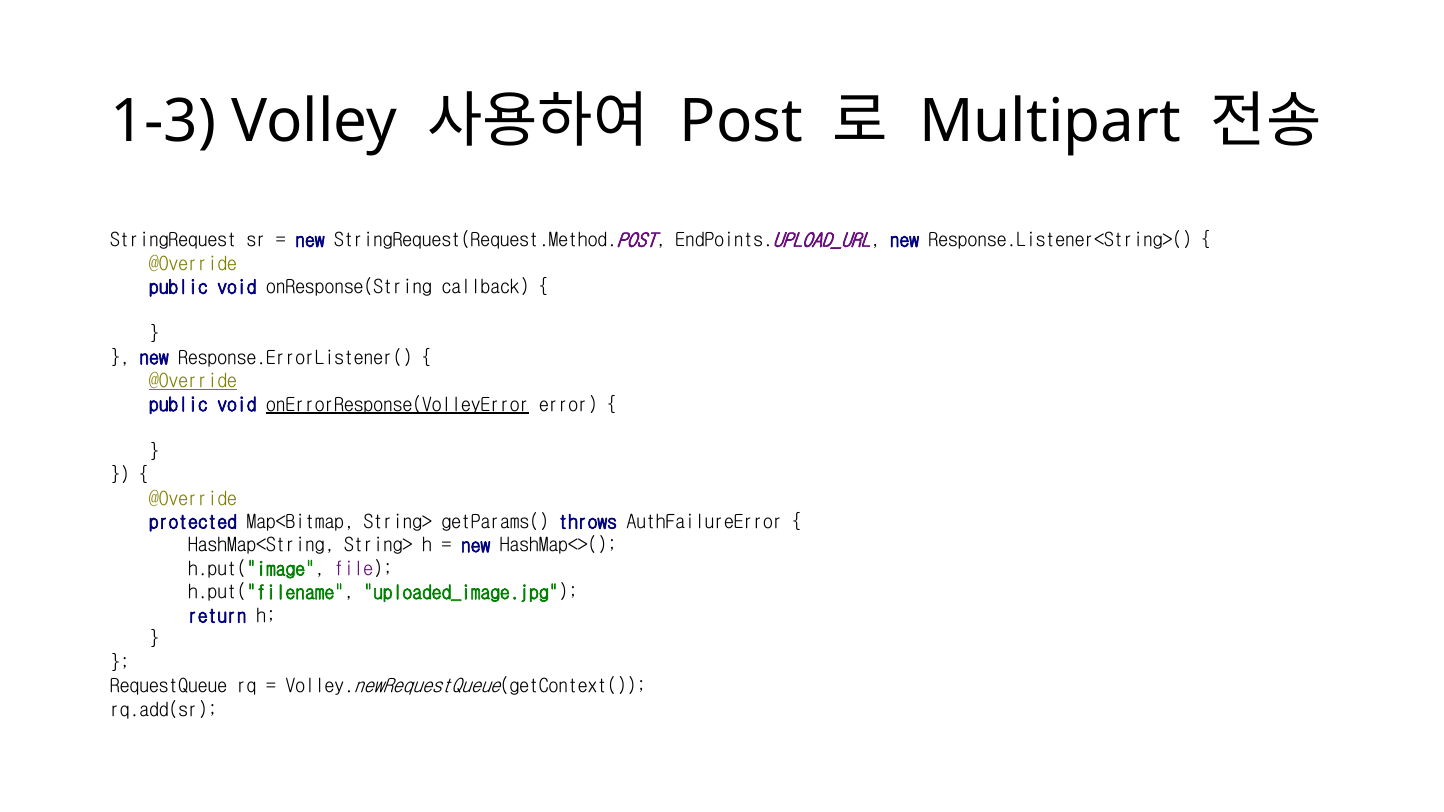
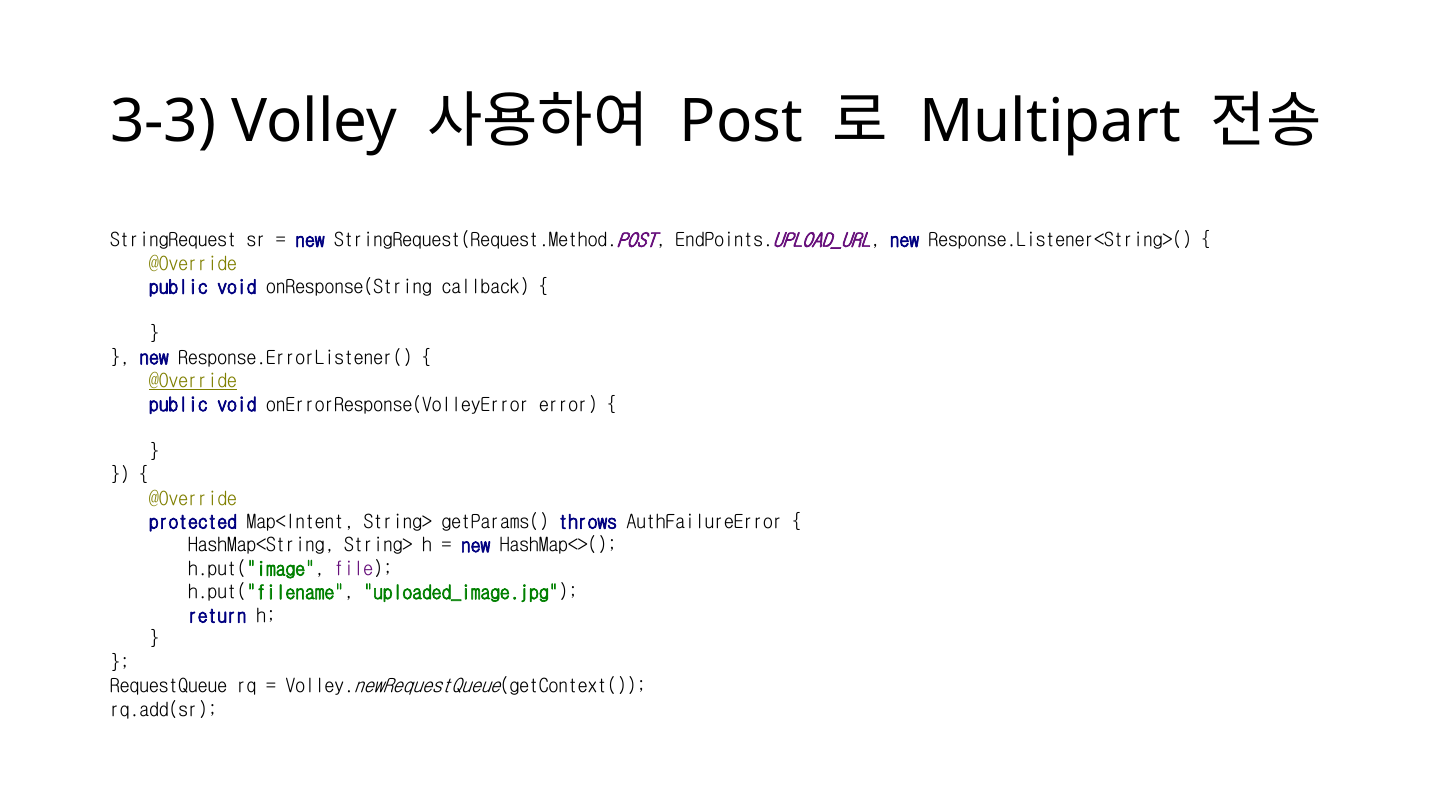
1-3: 1-3 -> 3-3 (163, 121)
onErrorResponse(VolleyError underline: present -> none (398, 405)
Map<Bitmap: Map<Bitmap -> Map<Intent (300, 522)
